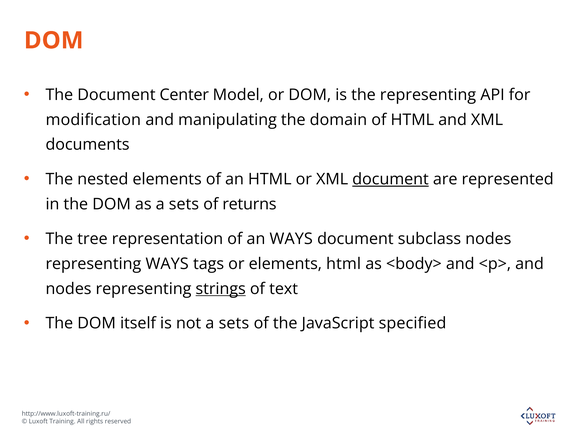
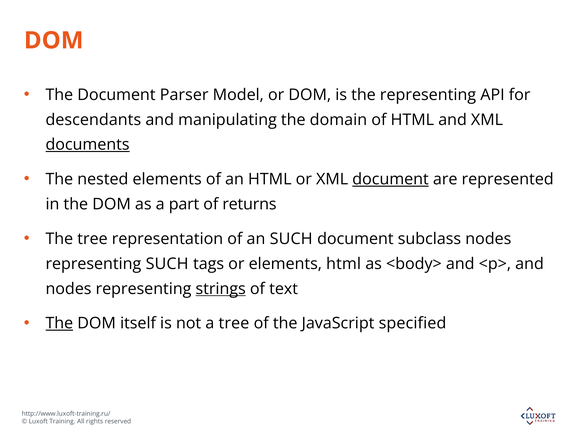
Center: Center -> Parser (184, 95)
modification: modification -> descendants (93, 120)
documents underline: none -> present (88, 145)
as a sets: sets -> part (184, 205)
an WAYS: WAYS -> SUCH (291, 239)
representing WAYS: WAYS -> SUCH (167, 264)
The underline: none -> present (59, 324)
not a sets: sets -> tree (234, 324)
